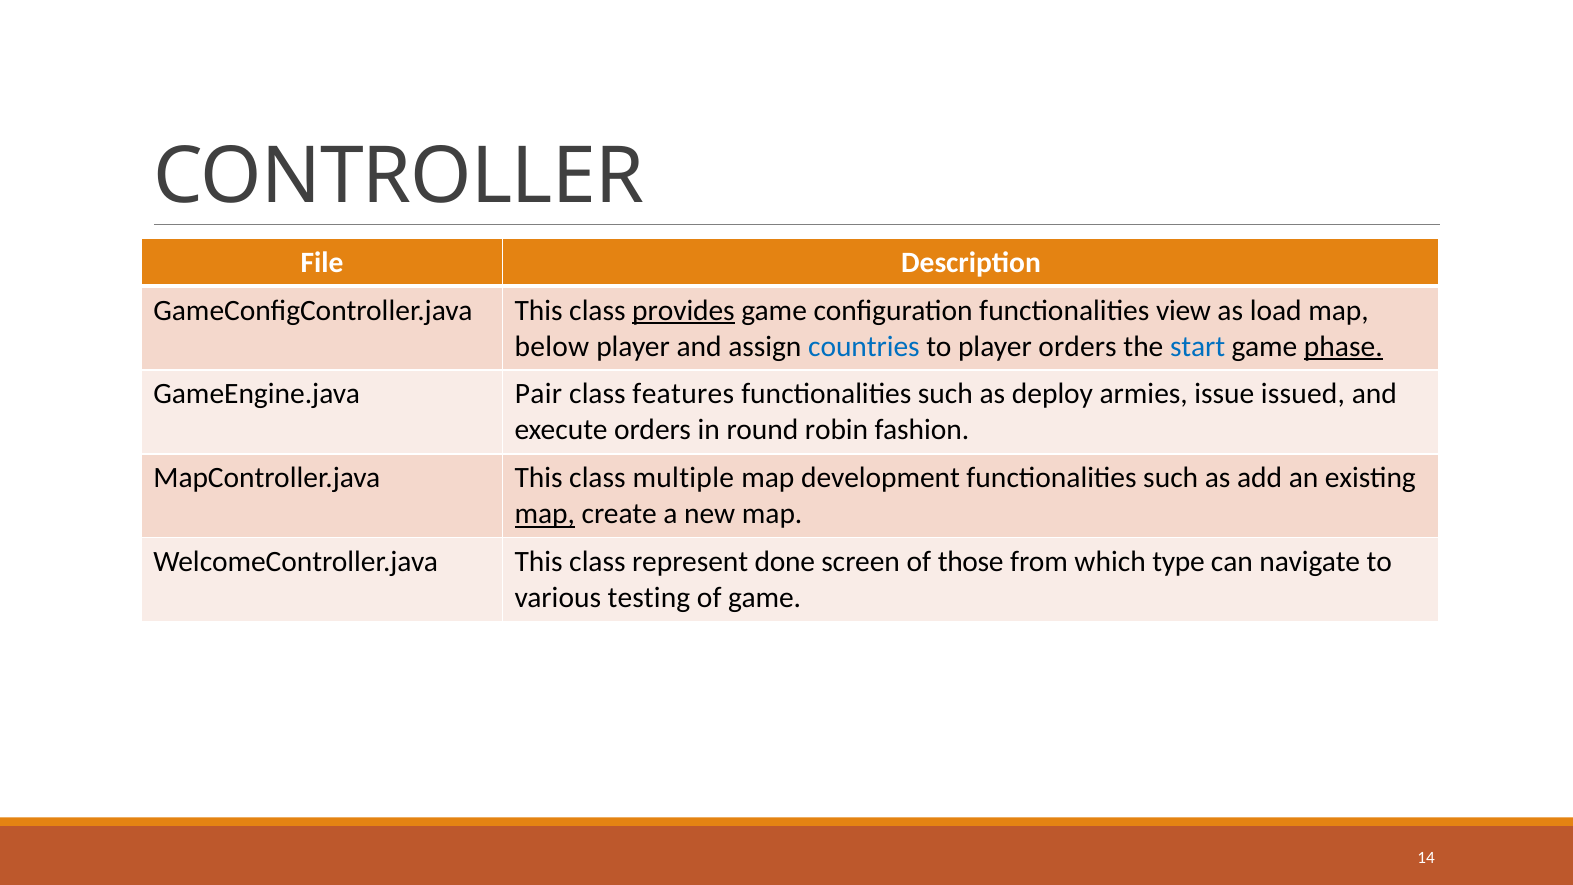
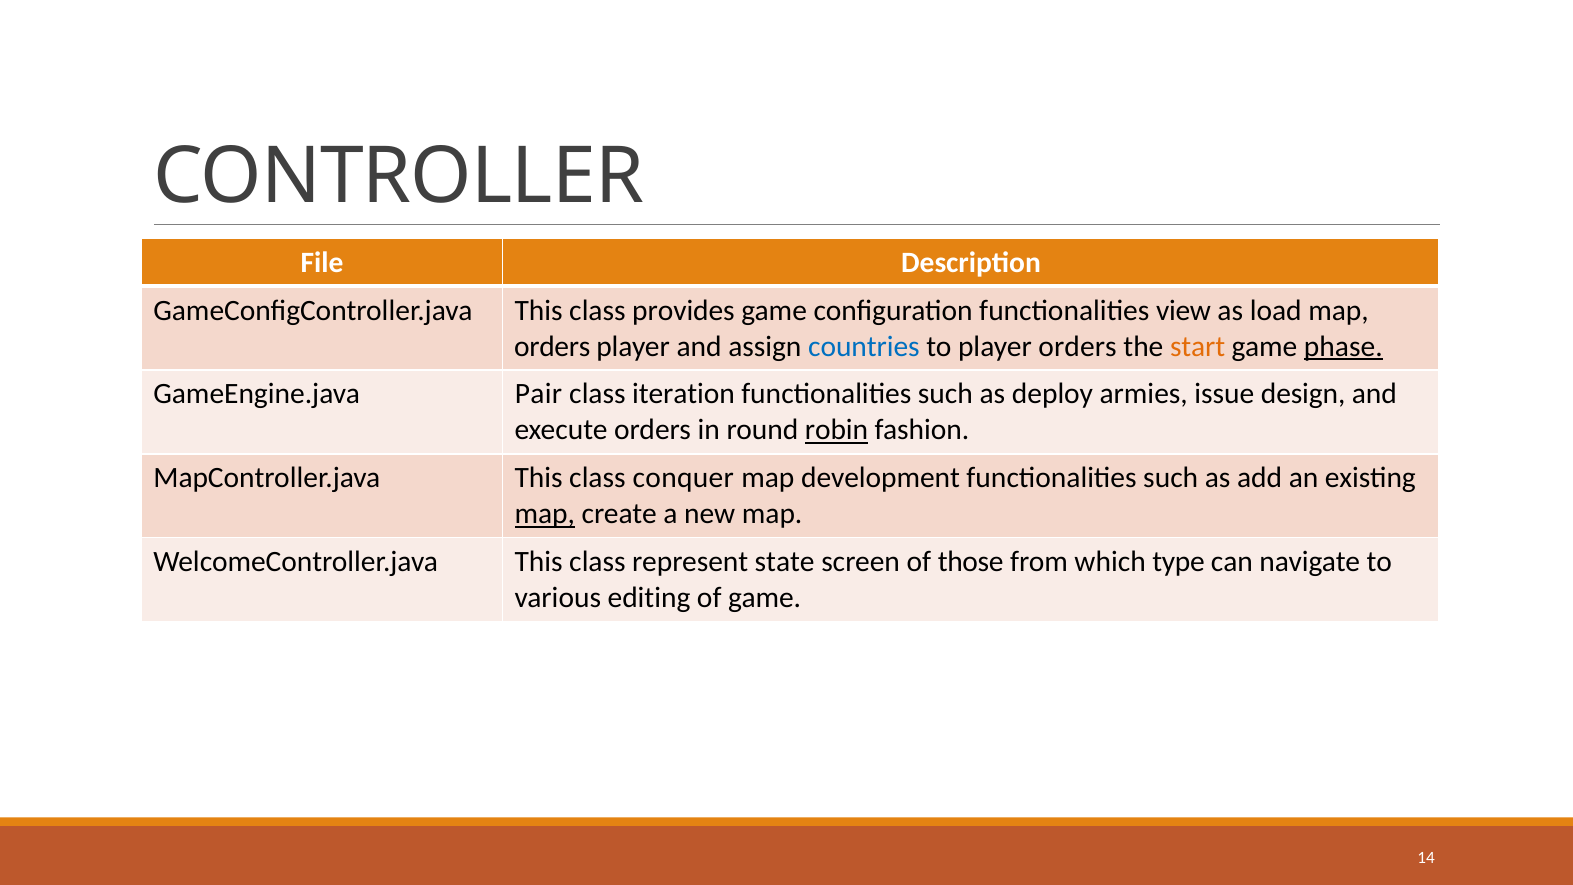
provides underline: present -> none (683, 310)
below: below -> orders (552, 346)
start colour: blue -> orange (1198, 346)
features: features -> iteration (683, 394)
issued: issued -> design (1303, 394)
robin underline: none -> present (837, 430)
multiple: multiple -> conquer (683, 478)
done: done -> state (785, 562)
testing: testing -> editing (649, 598)
